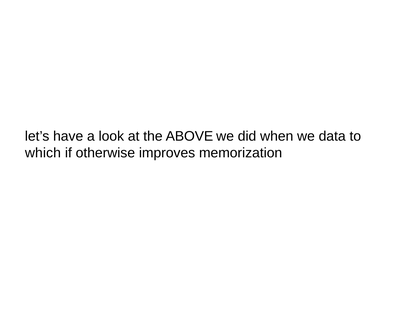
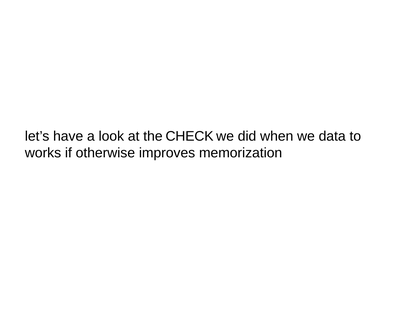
ABOVE: ABOVE -> CHECK (190, 136)
which: which -> works (43, 153)
